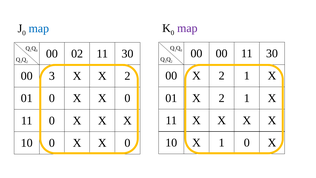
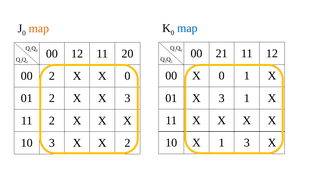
map colour: purple -> blue (187, 28)
map colour: blue -> orange (39, 28)
00 00: 00 -> 21 (222, 53)
30: 30 -> 12 (272, 53)
00 02: 02 -> 12 (77, 54)
30: 30 -> 20 (127, 54)
00 X 2: 2 -> 0 (222, 76)
00 3: 3 -> 2 (52, 76)
X X 2: 2 -> 0 (127, 76)
01 X 2: 2 -> 3 (222, 98)
01 0: 0 -> 2 (52, 98)
0: 0 -> 3 (127, 98)
11 0: 0 -> 2 (52, 120)
1 0: 0 -> 3 (247, 143)
10 0: 0 -> 3 (52, 143)
0: 0 -> 2 (127, 143)
